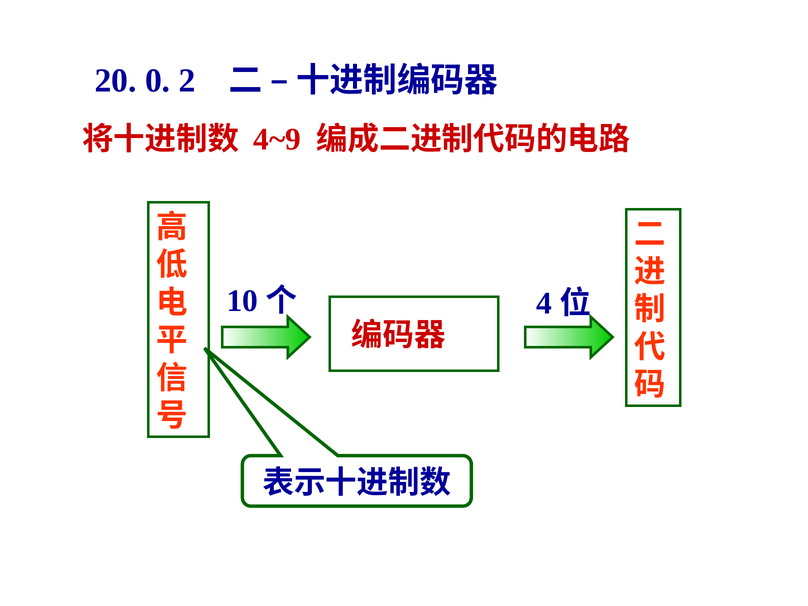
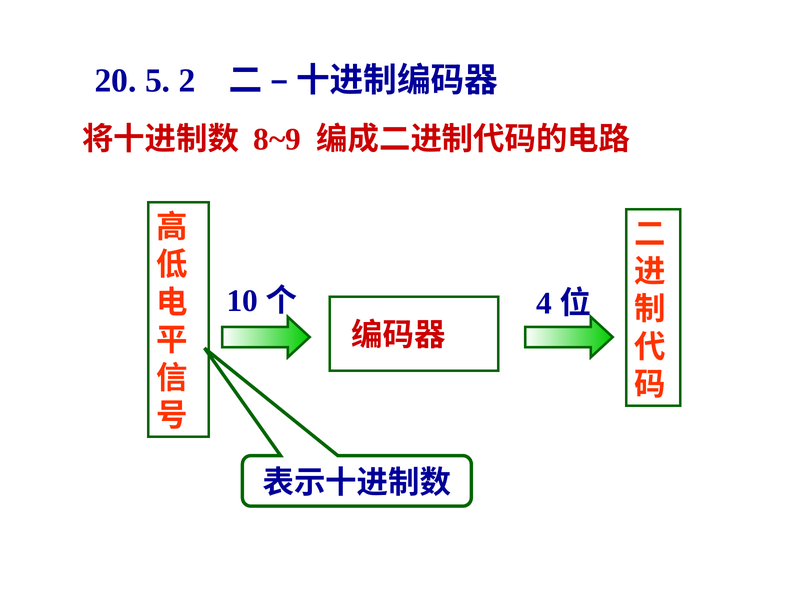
0: 0 -> 5 (158, 80)
4~9: 4~9 -> 8~9 (277, 139)
